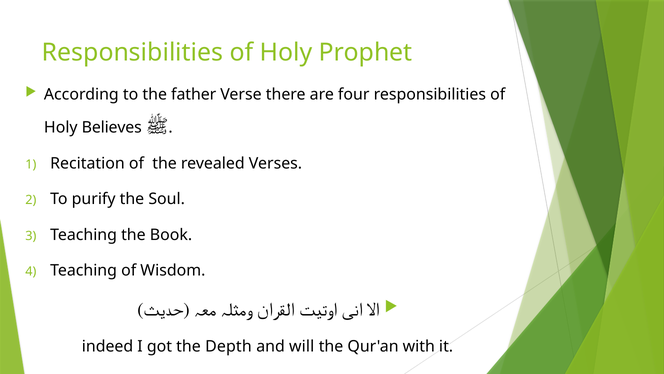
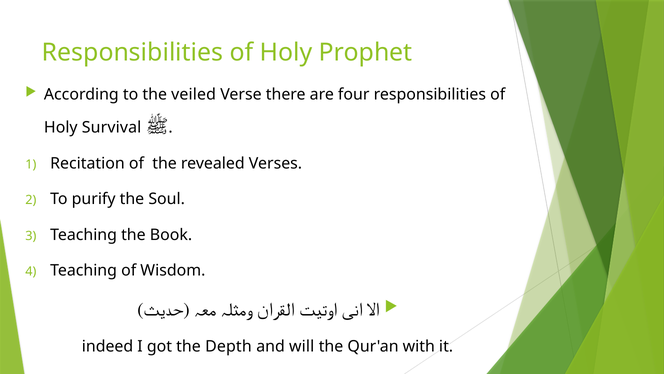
father: father -> veiled (194, 94)
Believes: Believes -> Survival (112, 127)
